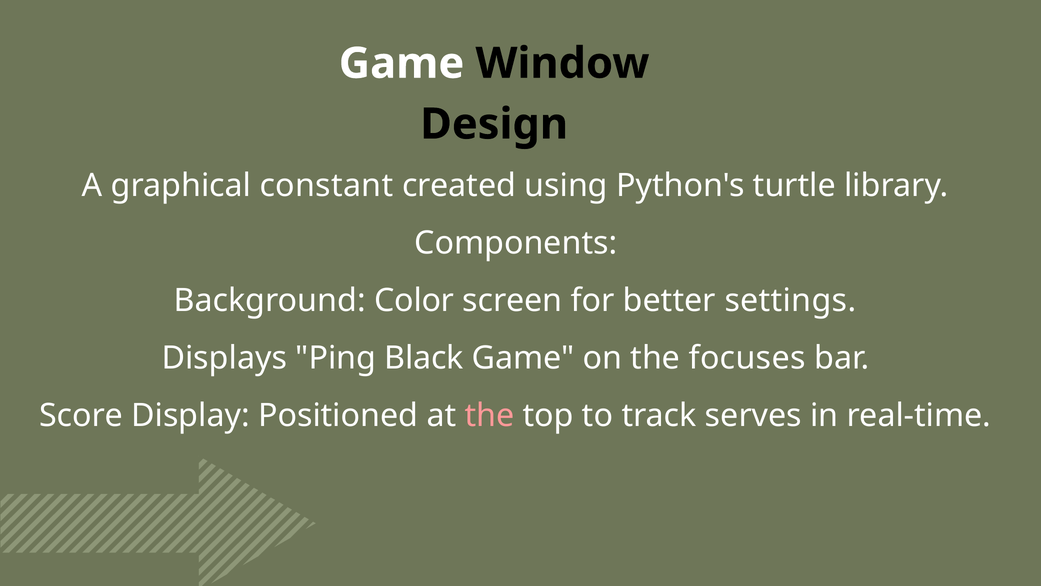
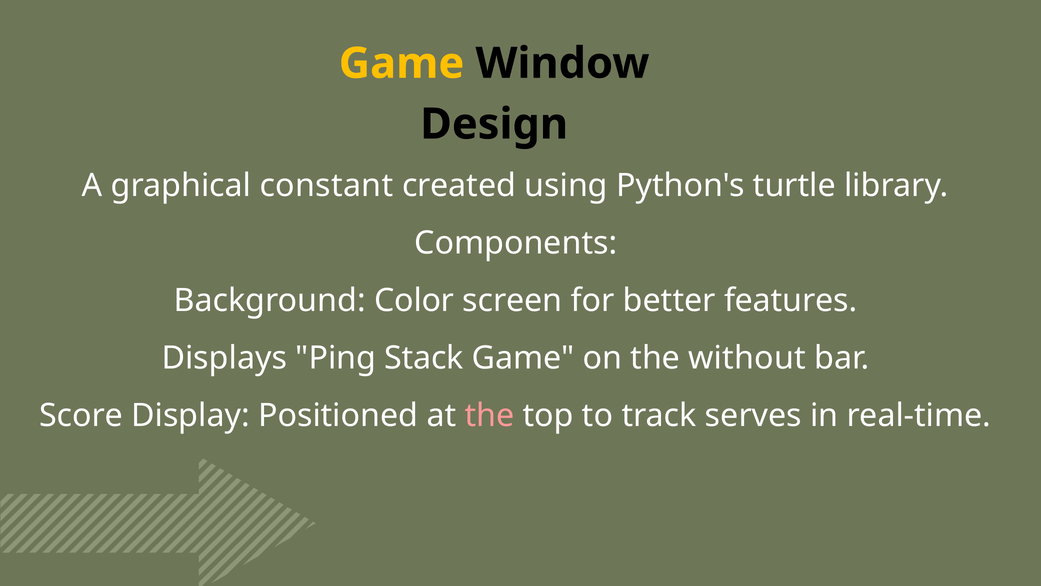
Game colour: white -> yellow (402, 63)
settings: settings -> features (791, 300)
Black: Black -> Stack (424, 358)
focuses: focuses -> without (747, 358)
